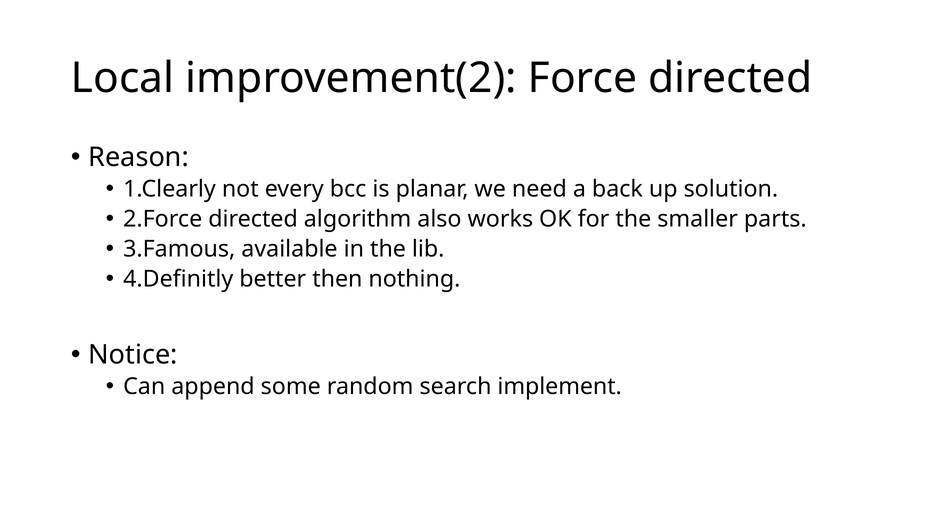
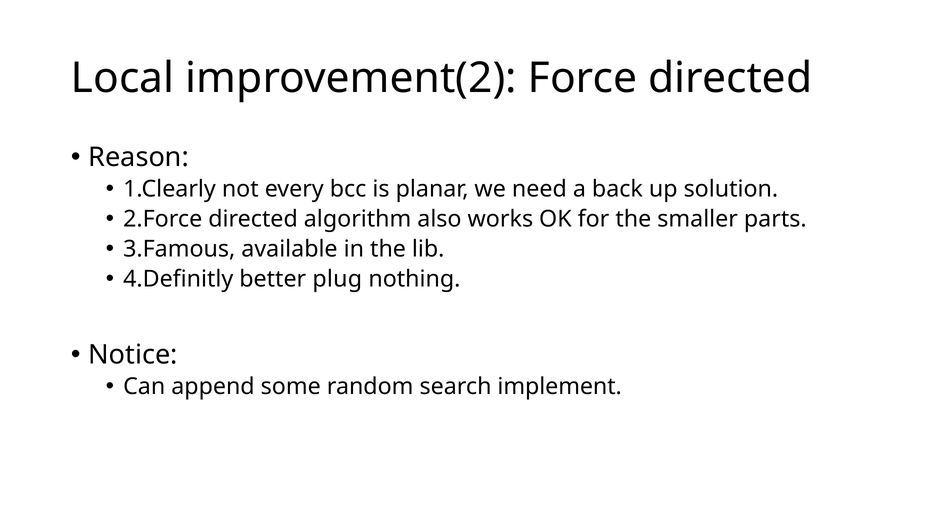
then: then -> plug (337, 279)
